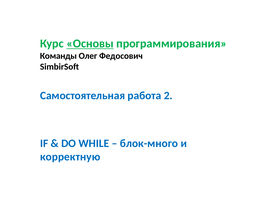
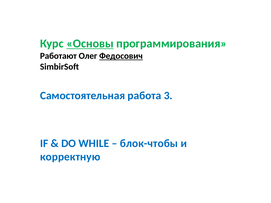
Команды: Команды -> Работают (58, 56)
Федосович underline: none -> present (121, 56)
2: 2 -> 3 (168, 96)
блок-много: блок-много -> блок-чтобы (149, 143)
